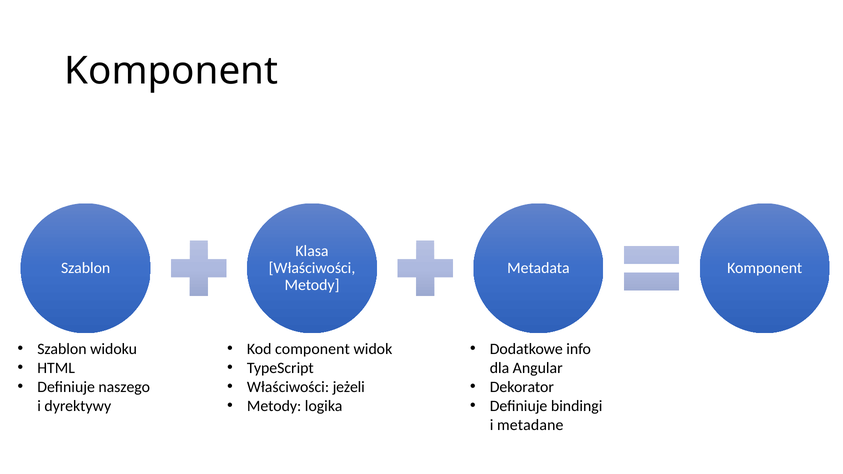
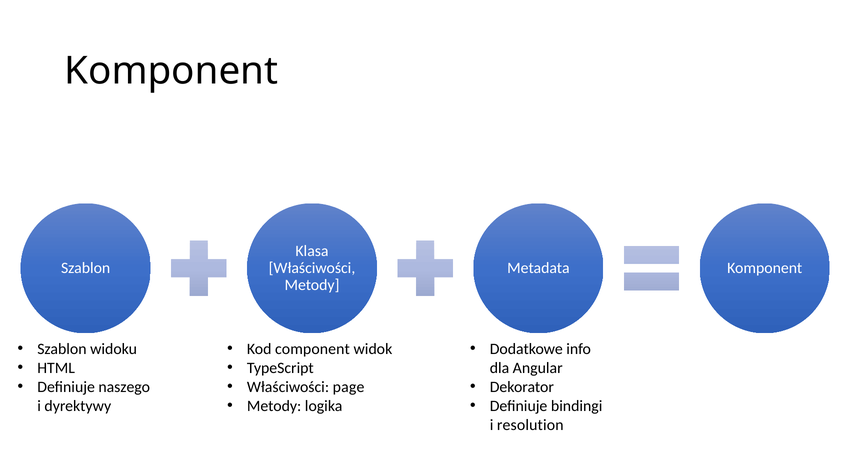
jeżeli: jeżeli -> page (349, 387)
metadane: metadane -> resolution (530, 425)
